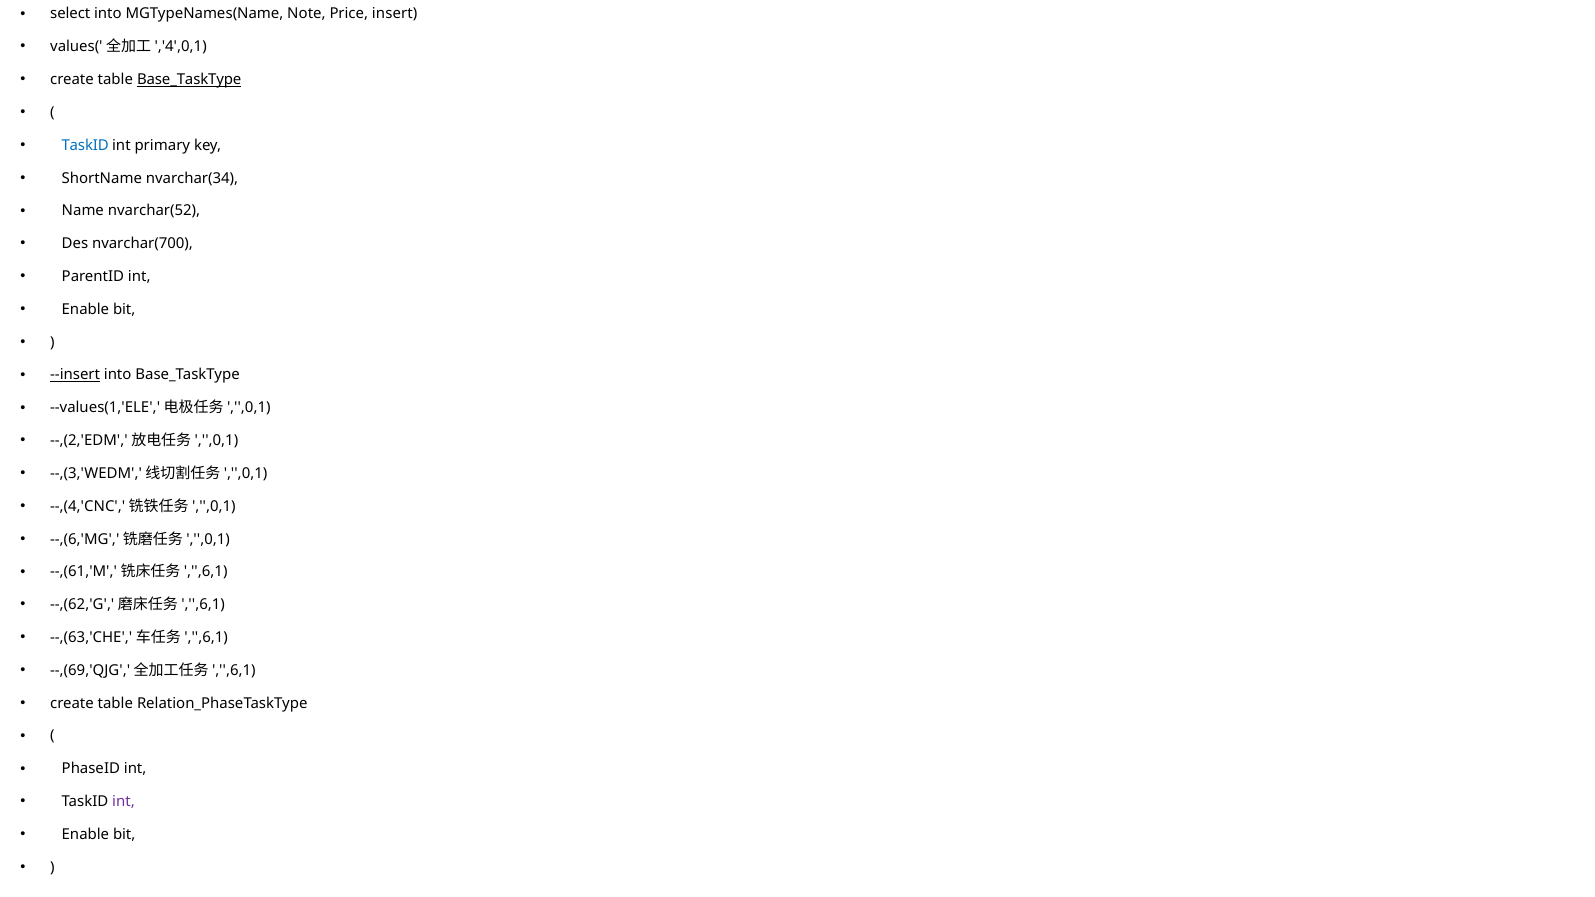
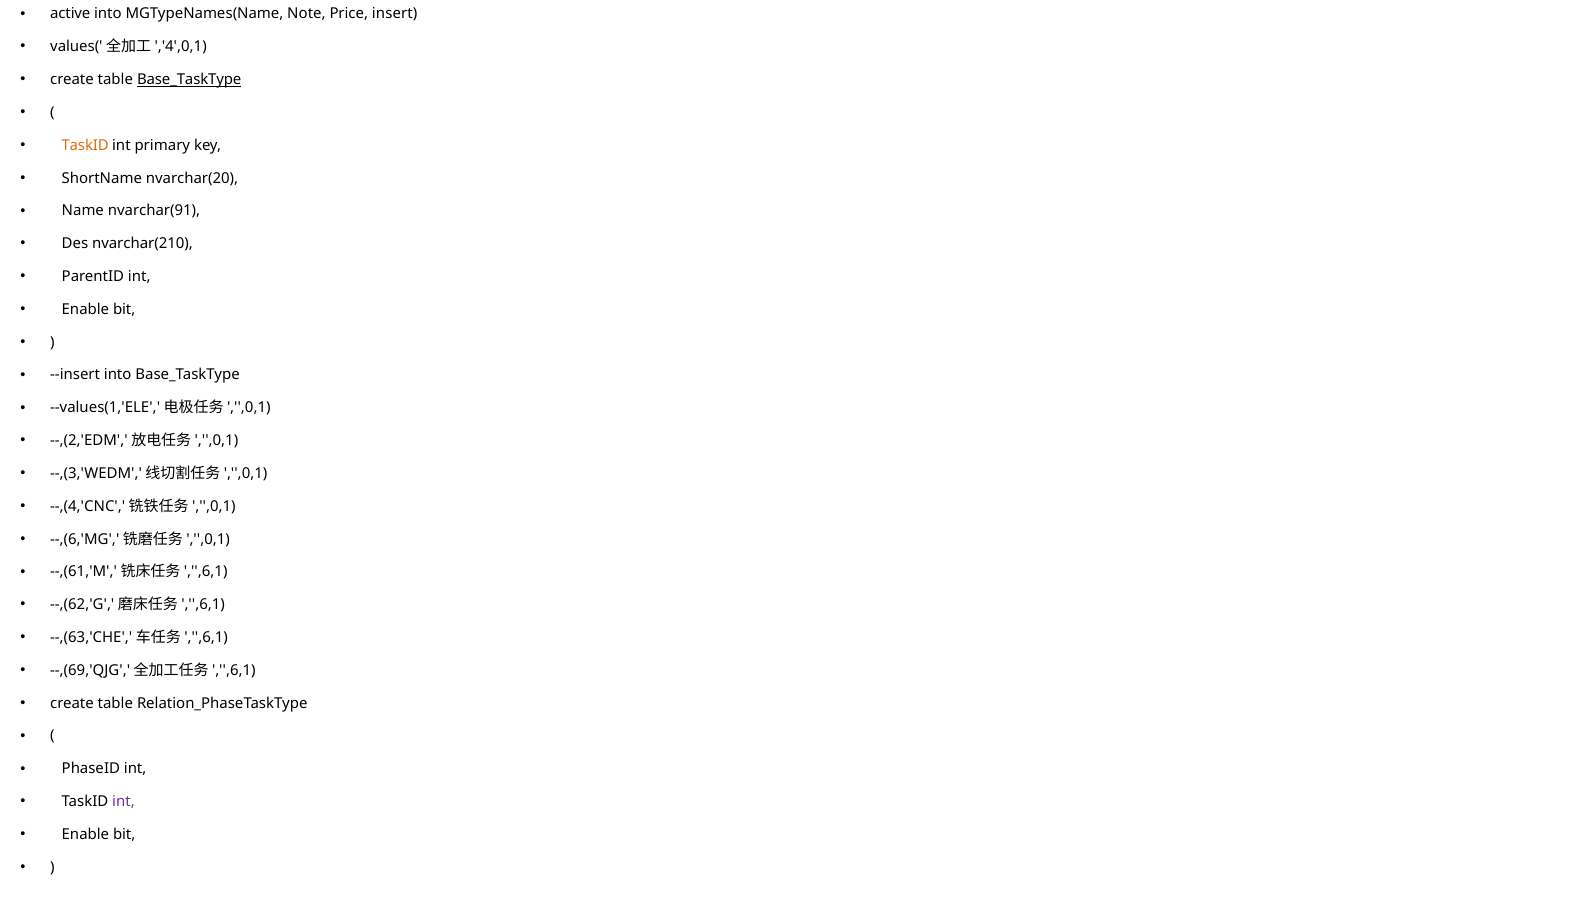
select: select -> active (70, 14)
TaskID colour: blue -> orange (85, 145)
nvarchar(34: nvarchar(34 -> nvarchar(20 (192, 178)
nvarchar(52: nvarchar(52 -> nvarchar(91 (154, 211)
nvarchar(700: nvarchar(700 -> nvarchar(210 (142, 244)
--insert underline: present -> none (75, 375)
